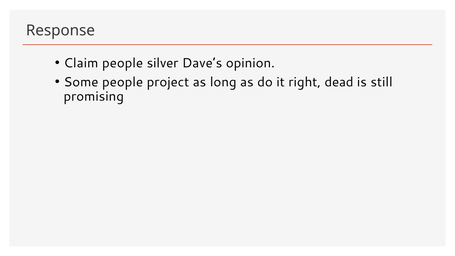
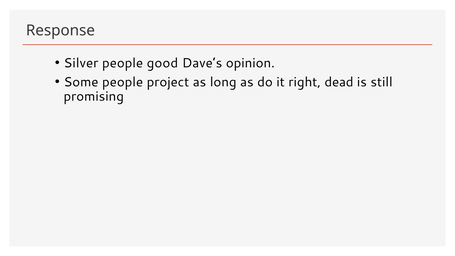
Claim: Claim -> Silver (81, 63)
silver: silver -> good (162, 63)
